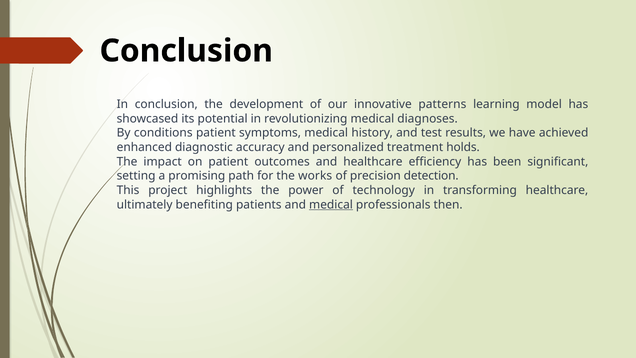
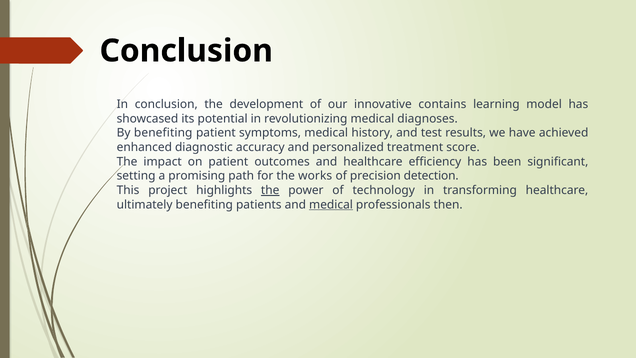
patterns: patterns -> contains (442, 104)
By conditions: conditions -> benefiting (163, 133)
holds: holds -> score (463, 147)
the underline: none -> present (270, 190)
